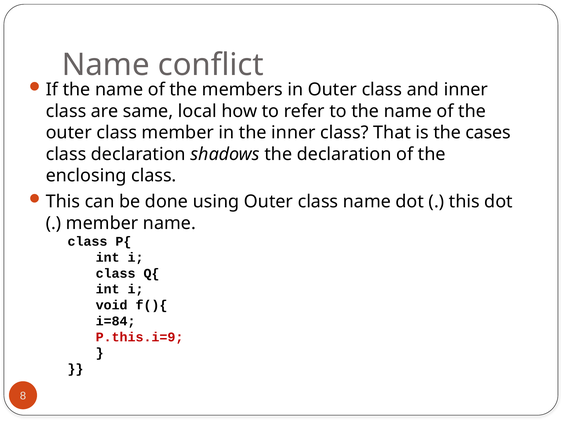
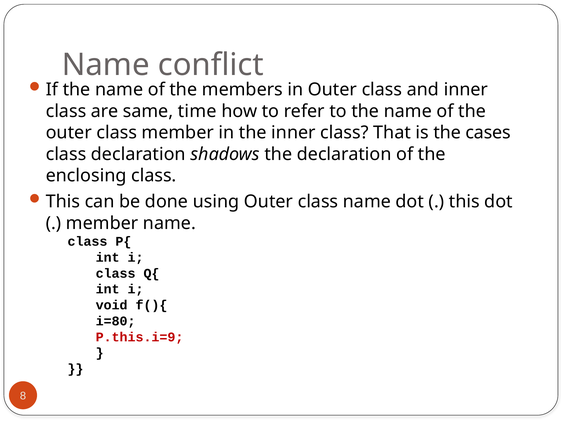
local: local -> time (197, 111)
i=84: i=84 -> i=80 (116, 321)
